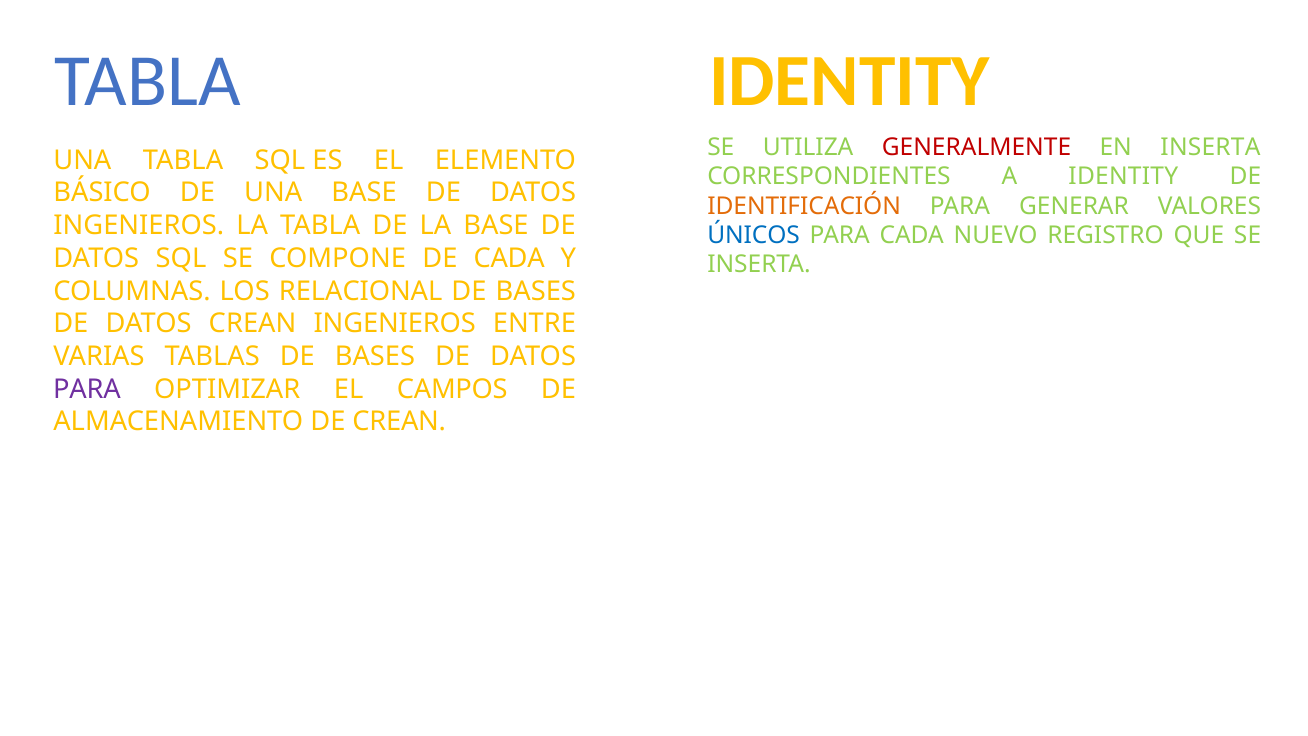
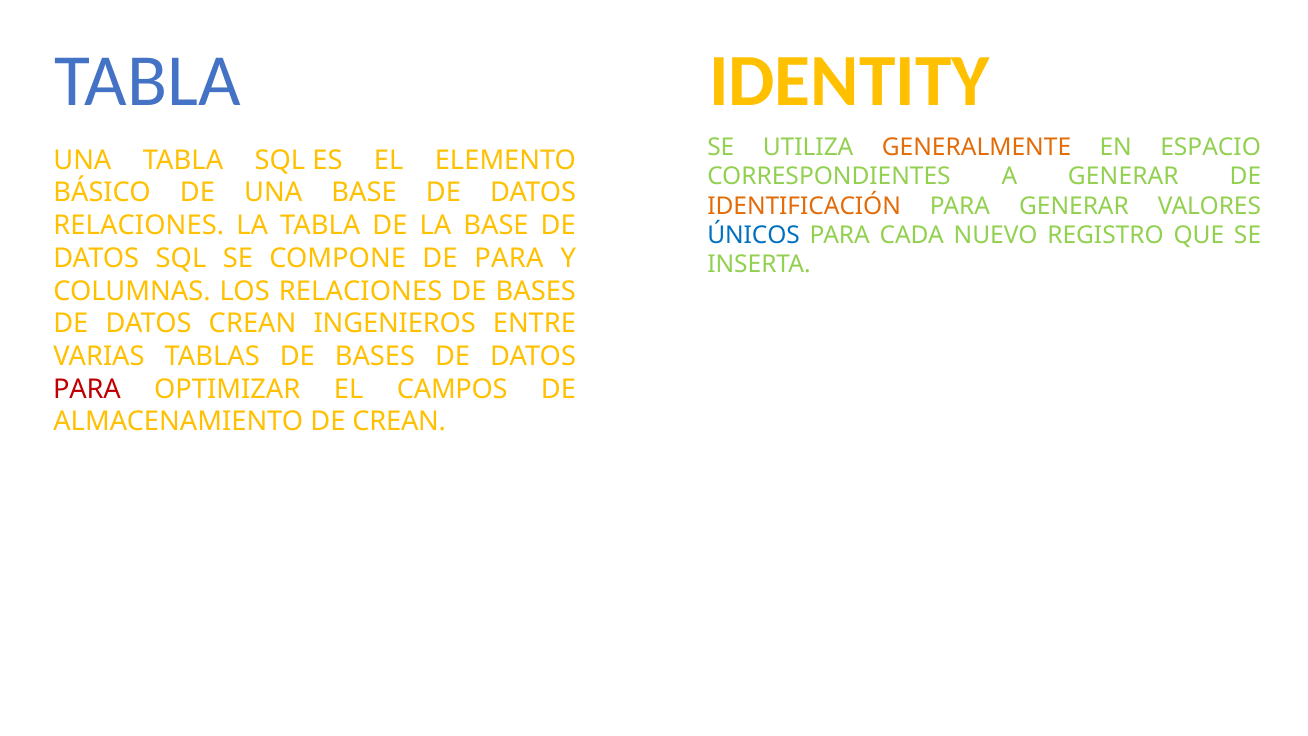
GENERALMENTE colour: red -> orange (976, 147)
EN INSERTA: INSERTA -> ESPACIO (1211, 147)
A IDENTITY: IDENTITY -> GENERAR (1123, 177)
INGENIEROS: INGENIEROS -> RELACIONES (139, 226)
DE CADA: CADA -> PARA (509, 258)
LOS RELACIONAL: RELACIONAL -> RELACIONES (361, 291)
PARA colour: purple -> red (87, 389)
